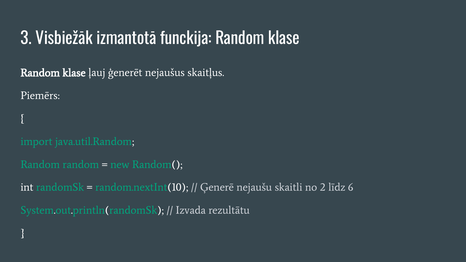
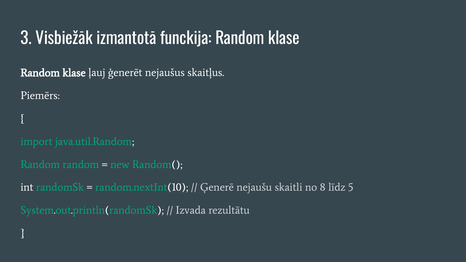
2: 2 -> 8 (323, 187)
6: 6 -> 5 (351, 187)
